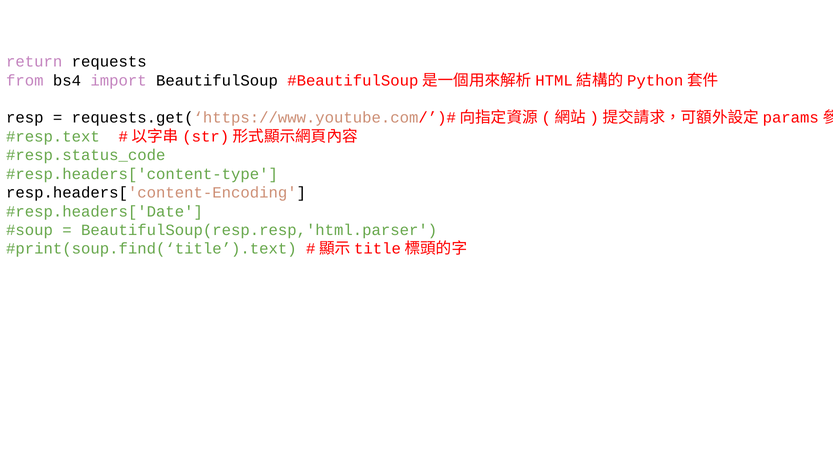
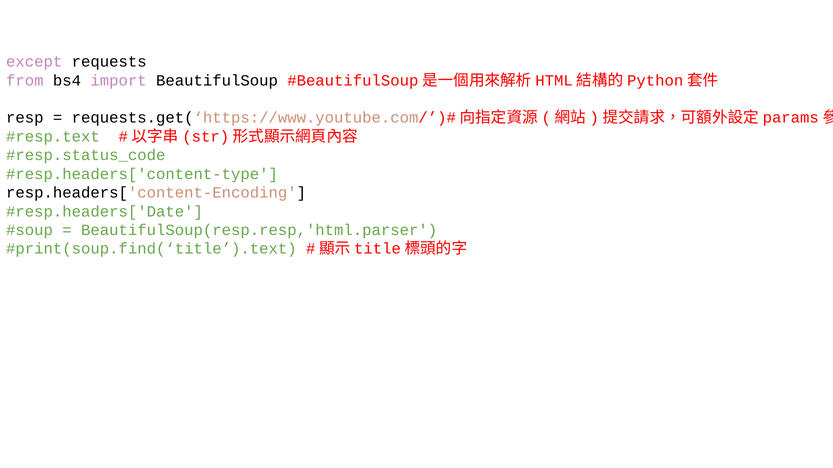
return: return -> except (34, 62)
